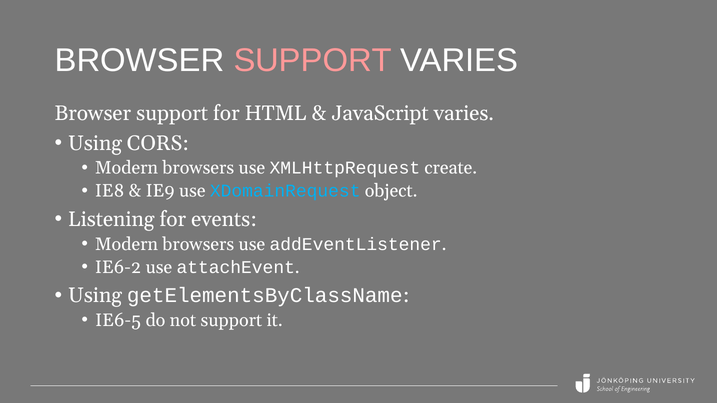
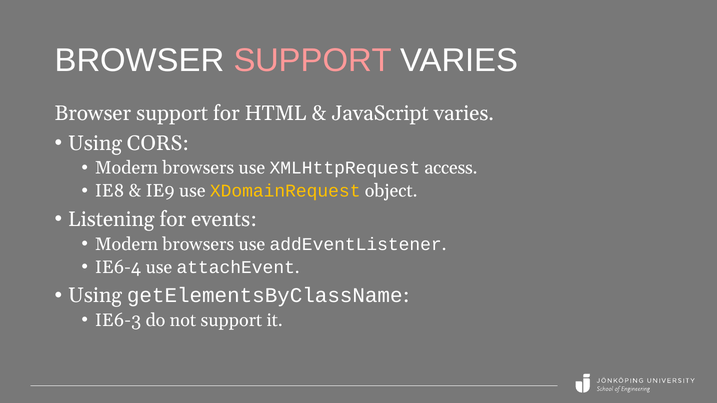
create: create -> access (451, 168)
XDomainRequest colour: light blue -> yellow (285, 191)
IE6-2: IE6-2 -> IE6-4 (118, 267)
IE6-5: IE6-5 -> IE6-3 (118, 320)
